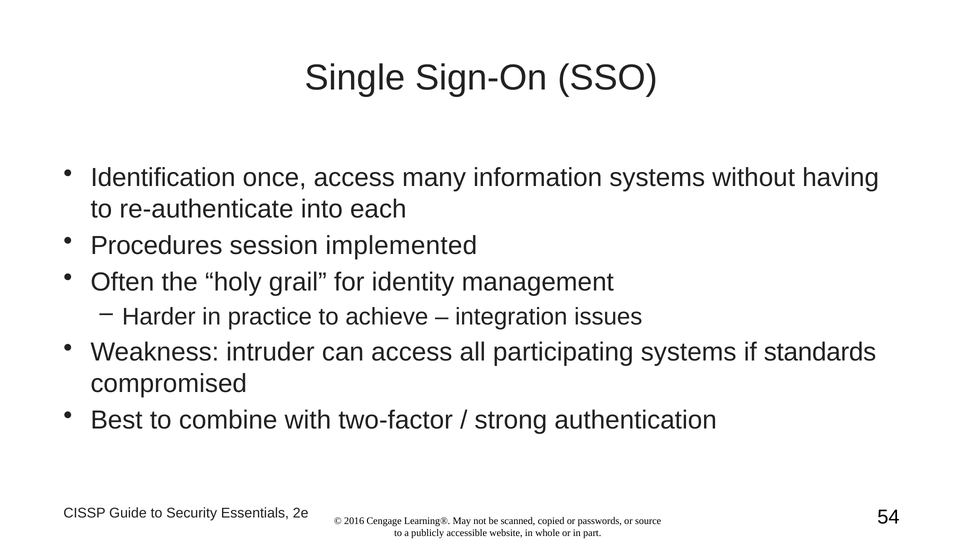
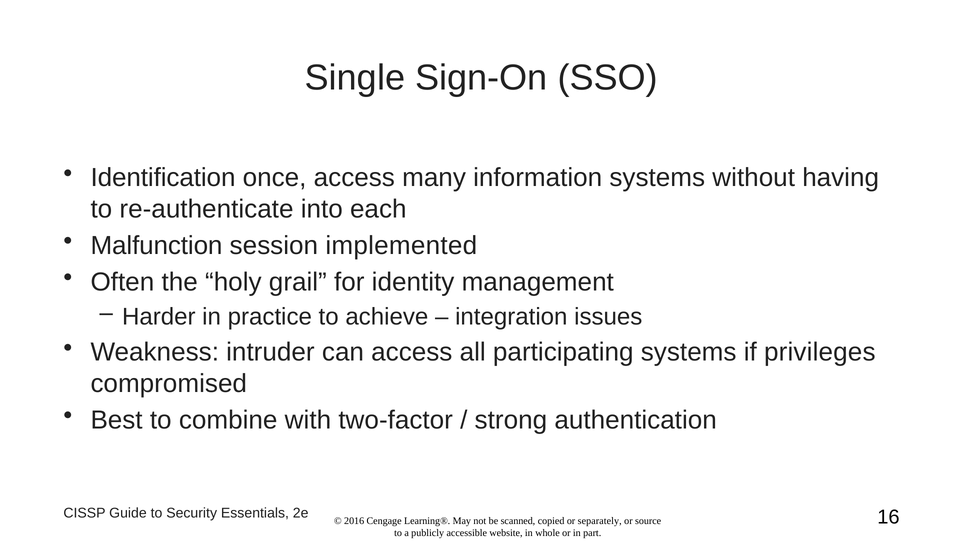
Procedures: Procedures -> Malfunction (157, 245)
standards: standards -> privileges (820, 352)
54: 54 -> 16 (888, 517)
passwords: passwords -> separately (600, 520)
